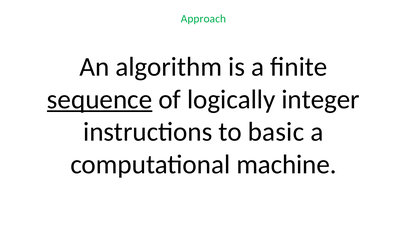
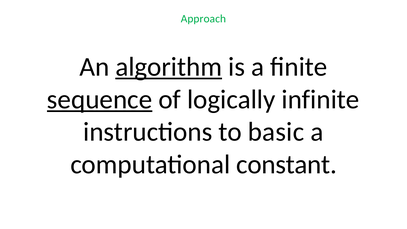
algorithm underline: none -> present (169, 67)
integer: integer -> infinite (320, 99)
machine: machine -> constant (287, 165)
